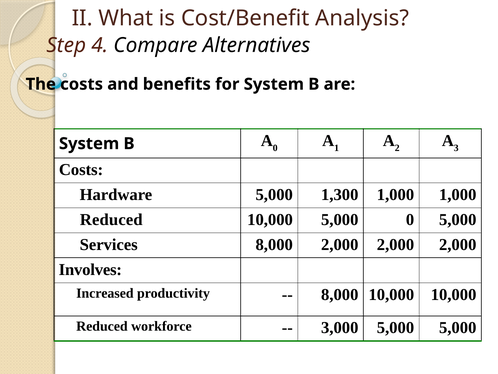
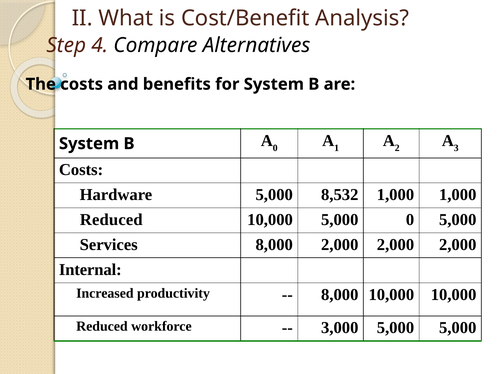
1,300: 1,300 -> 8,532 (340, 194)
Involves: Involves -> Internal (90, 269)
